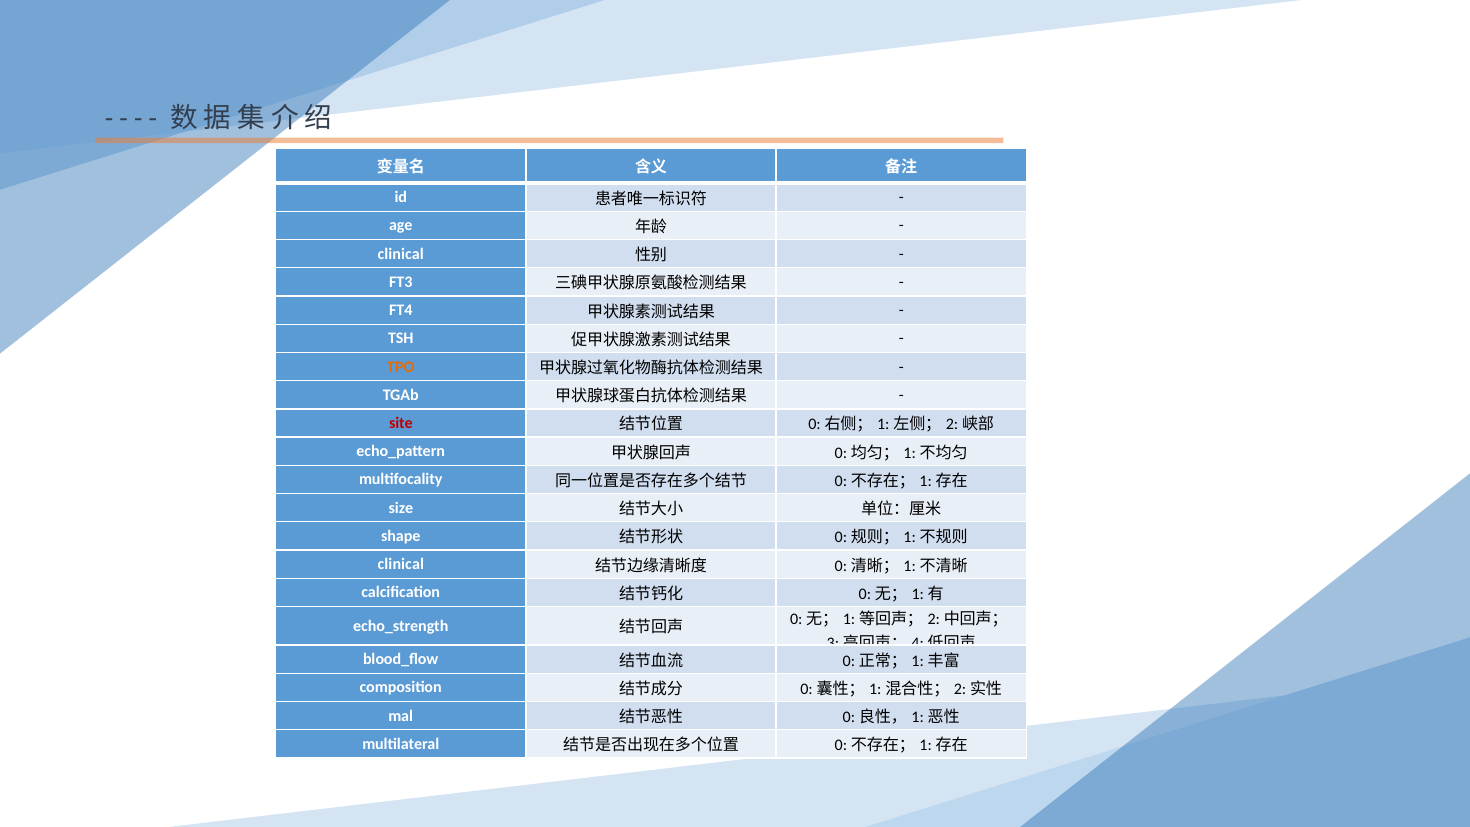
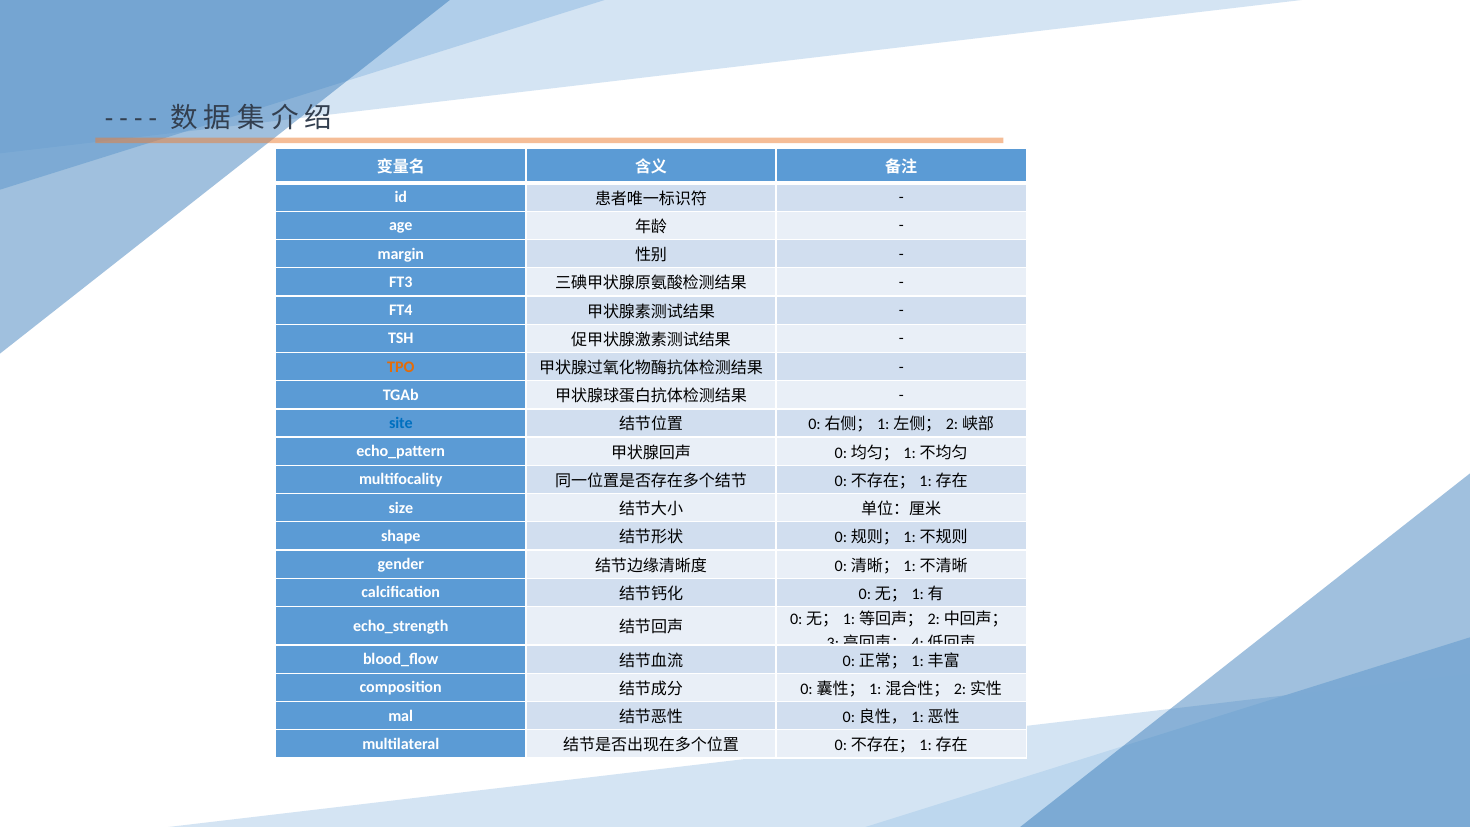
clinical: clinical -> margin (401, 254)
site colour: red -> blue (401, 423)
clinical: clinical -> gender (401, 564)
